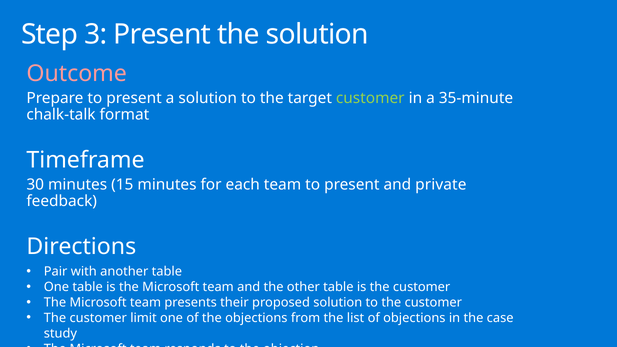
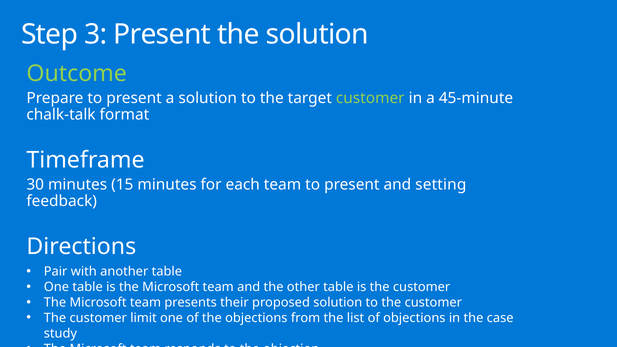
Outcome colour: pink -> light green (77, 73)
35-minute: 35-minute -> 45-minute (476, 98)
private: private -> setting (441, 185)
